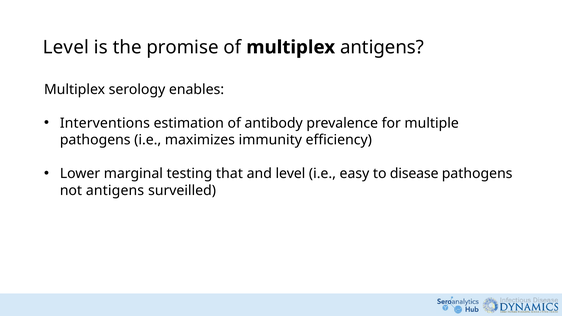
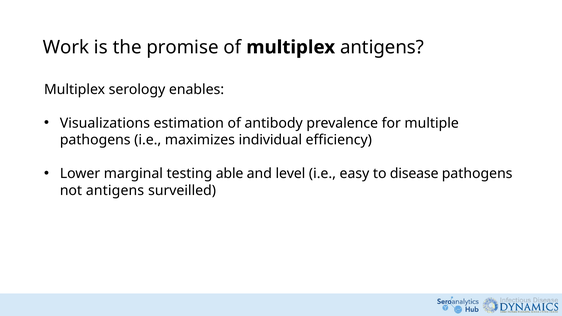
Level: Level -> Work (66, 47)
Interventions: Interventions -> Visualizations (105, 123)
immunity: immunity -> individual (270, 140)
that: that -> able (230, 174)
